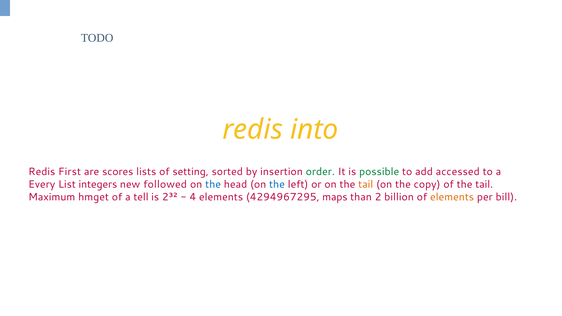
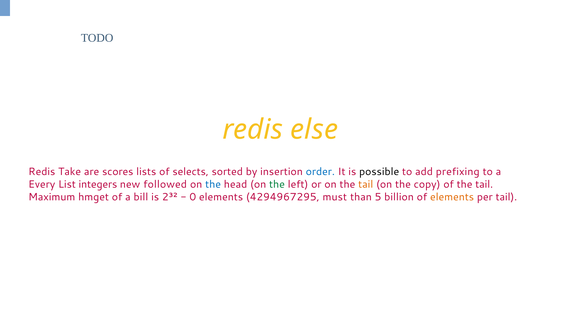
into: into -> else (314, 130)
First: First -> Take (70, 172)
setting: setting -> selects (191, 172)
order colour: green -> blue (320, 172)
possible colour: green -> black (379, 172)
accessed: accessed -> prefixing (458, 172)
the colour: blue -> green (277, 185)
tell: tell -> bill (141, 197)
4: 4 -> 0 (193, 197)
maps: maps -> must (335, 197)
2: 2 -> 5 (378, 197)
per bill: bill -> tail (506, 197)
